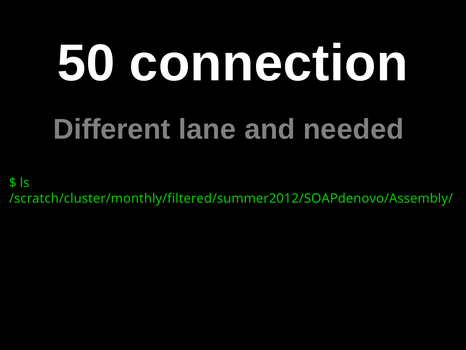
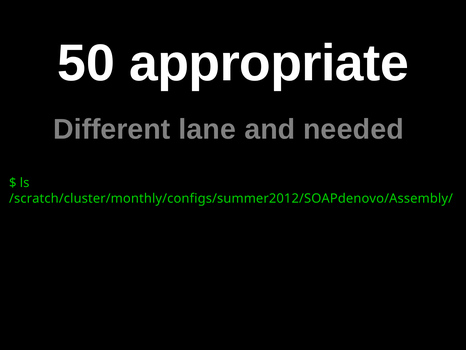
connection: connection -> appropriate (269, 63)
/scratch/cluster/monthly/filtered/summer2012/SOAPdenovo/Assembly/: /scratch/cluster/monthly/filtered/summer2012/SOAPdenovo/Assembly/ -> /scratch/cluster/monthly/configs/summer2012/SOAPdenovo/Assembly/ (231, 198)
